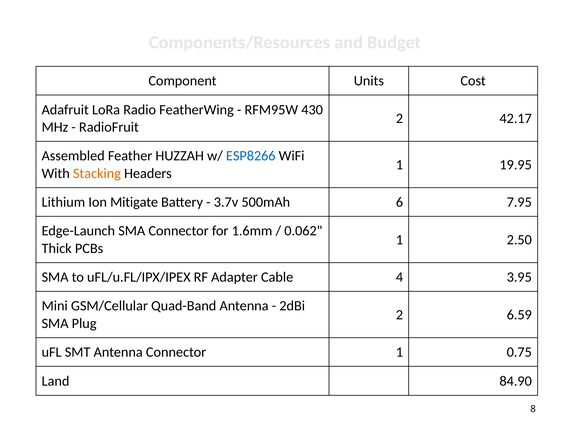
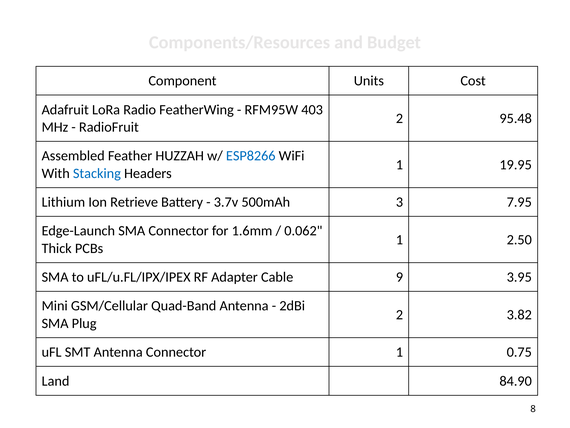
430: 430 -> 403 (312, 110)
42.17: 42.17 -> 95.48 (516, 118)
Stacking colour: orange -> blue (97, 173)
Mitigate: Mitigate -> Retrieve (134, 202)
6: 6 -> 3 (399, 202)
4: 4 -> 9 (399, 277)
6.59: 6.59 -> 3.82 (519, 314)
